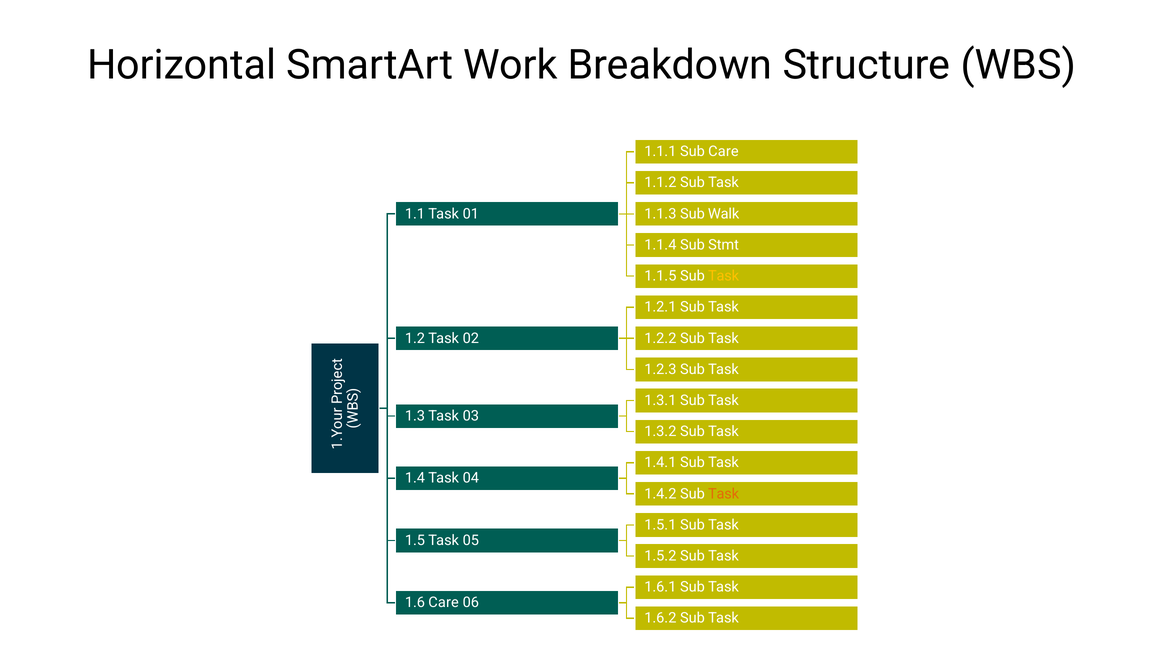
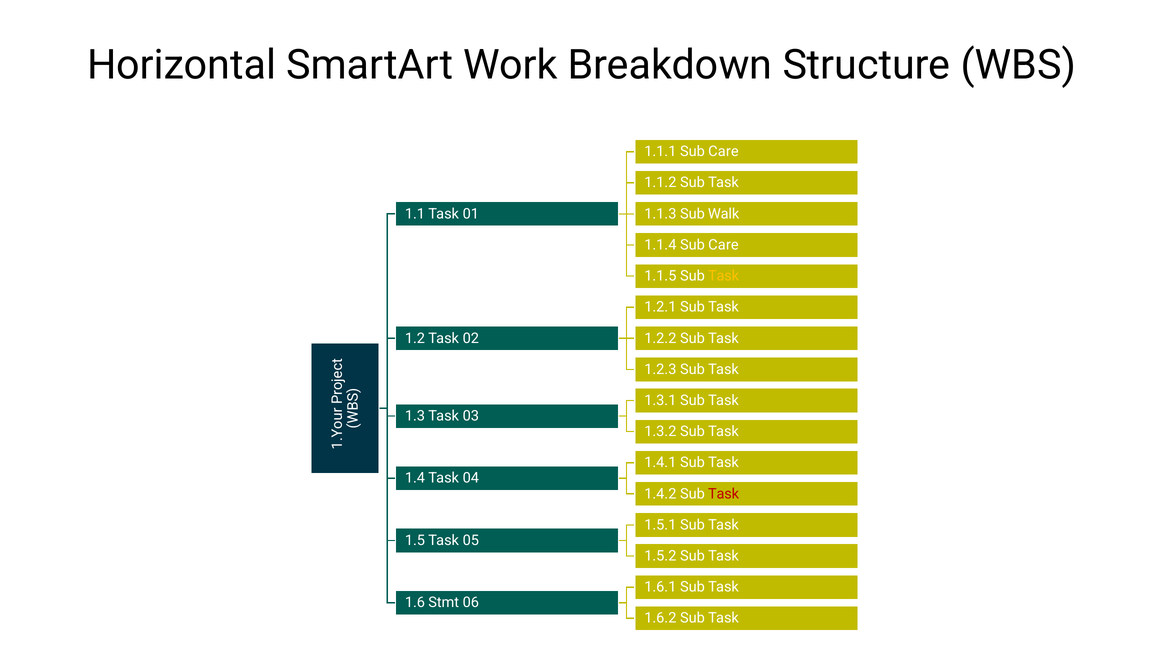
1.1.4 Sub Stmt: Stmt -> Care (723, 245)
Task colour: orange -> red (724, 494)
1.6 Care: Care -> Stmt (444, 602)
